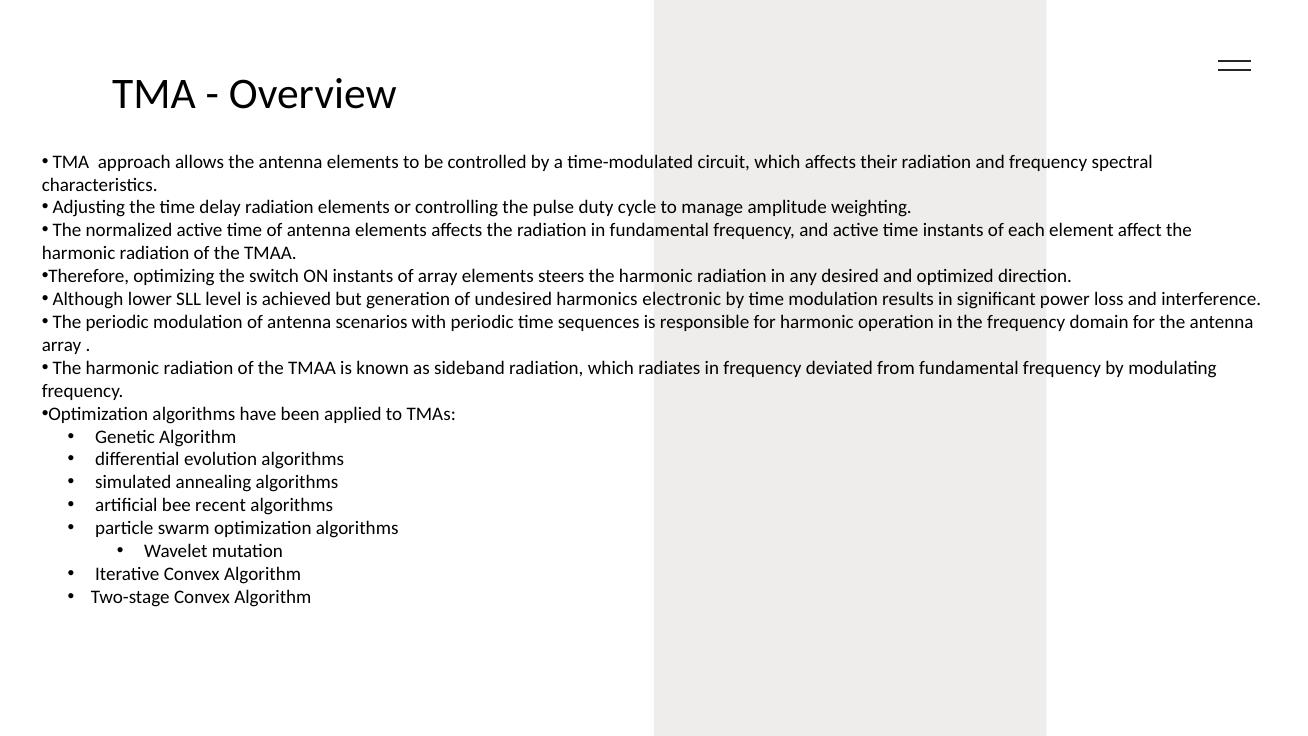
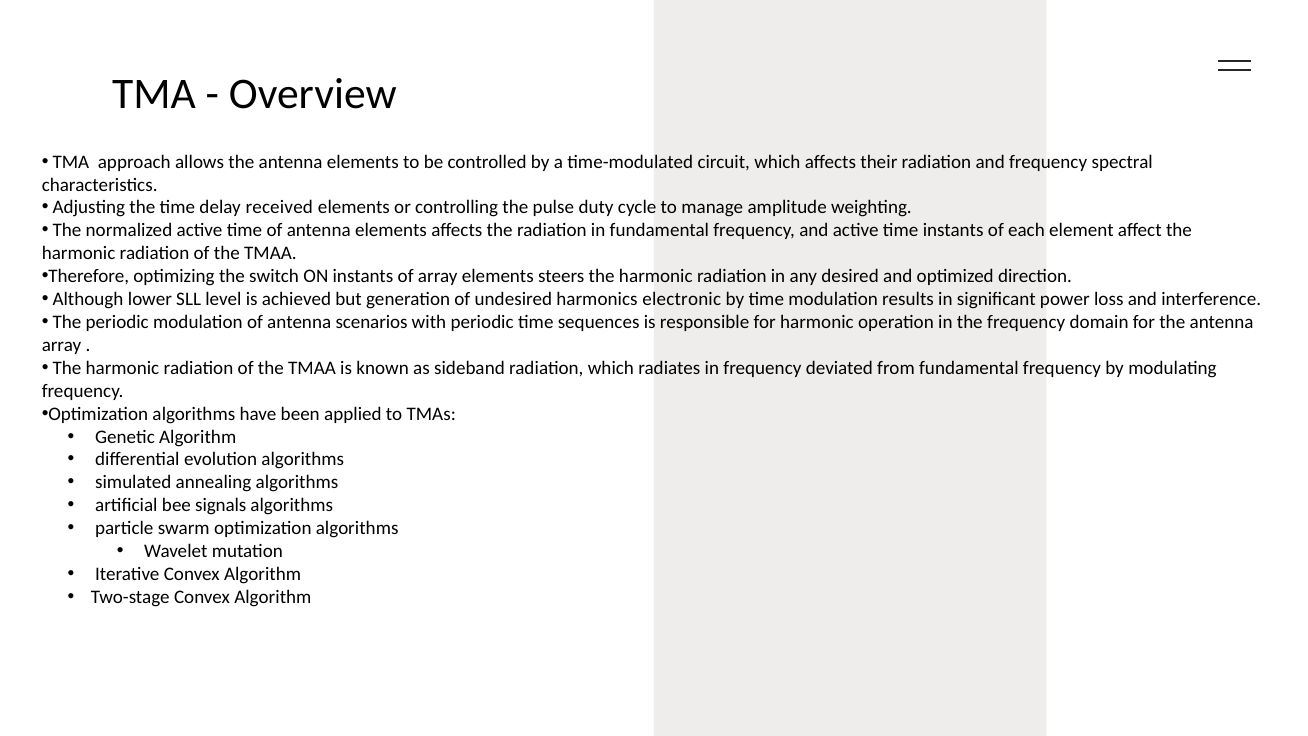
delay radiation: radiation -> received (279, 208)
recent: recent -> signals (221, 505)
